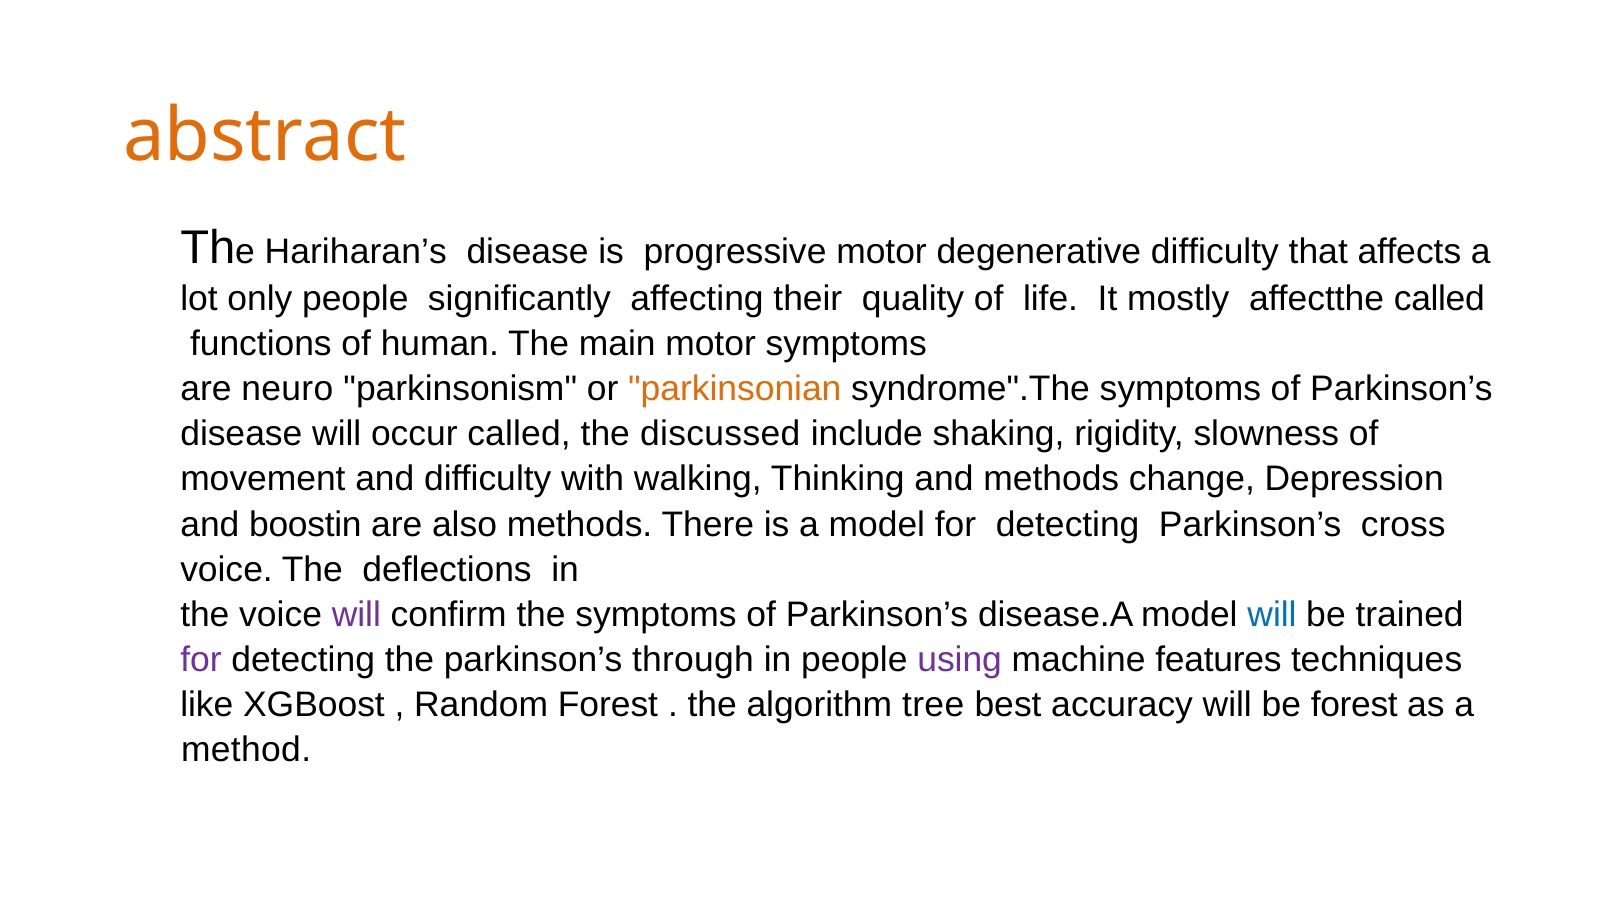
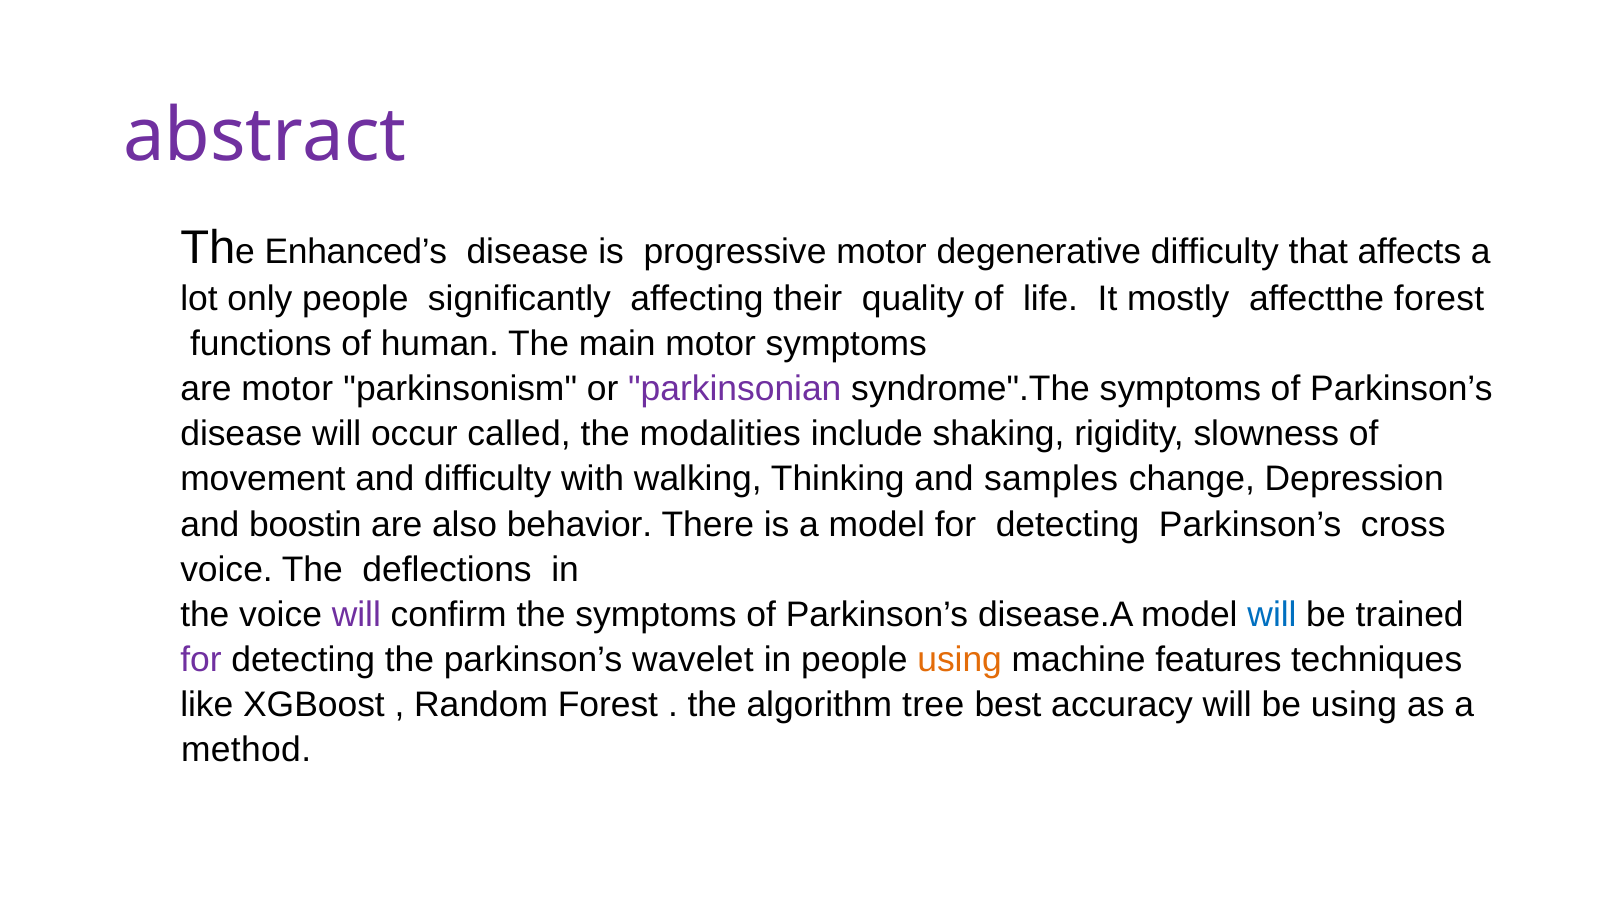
abstract colour: orange -> purple (265, 136)
Hariharan’s: Hariharan’s -> Enhanced’s (356, 252)
affectthe called: called -> forest (1439, 299)
are neuro: neuro -> motor (287, 389)
parkinsonian colour: orange -> purple (735, 389)
discussed: discussed -> modalities (720, 434)
and methods: methods -> samples (1051, 479)
also methods: methods -> behavior (580, 524)
through: through -> wavelet (693, 659)
using colour: purple -> orange (960, 659)
be forest: forest -> using (1354, 704)
